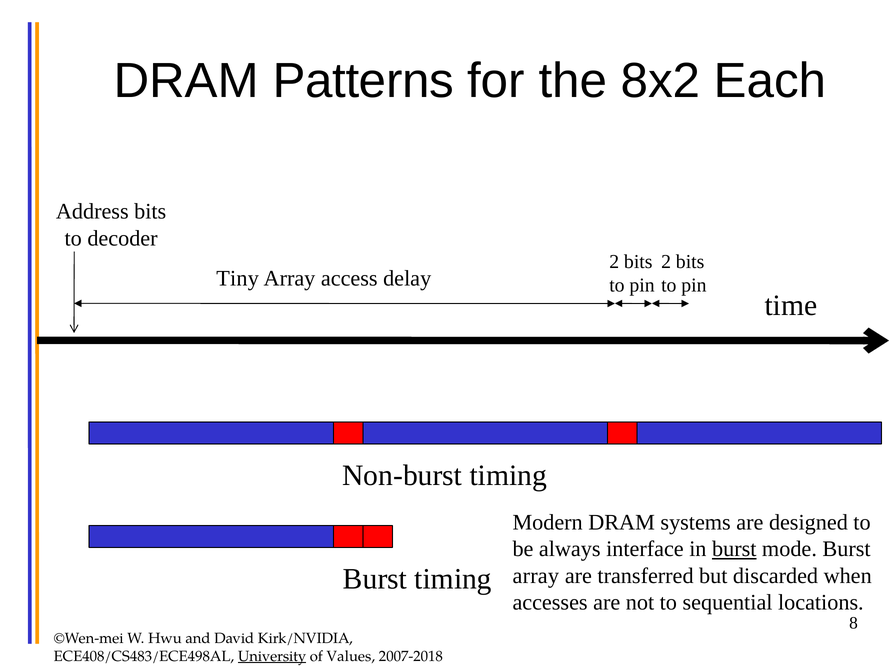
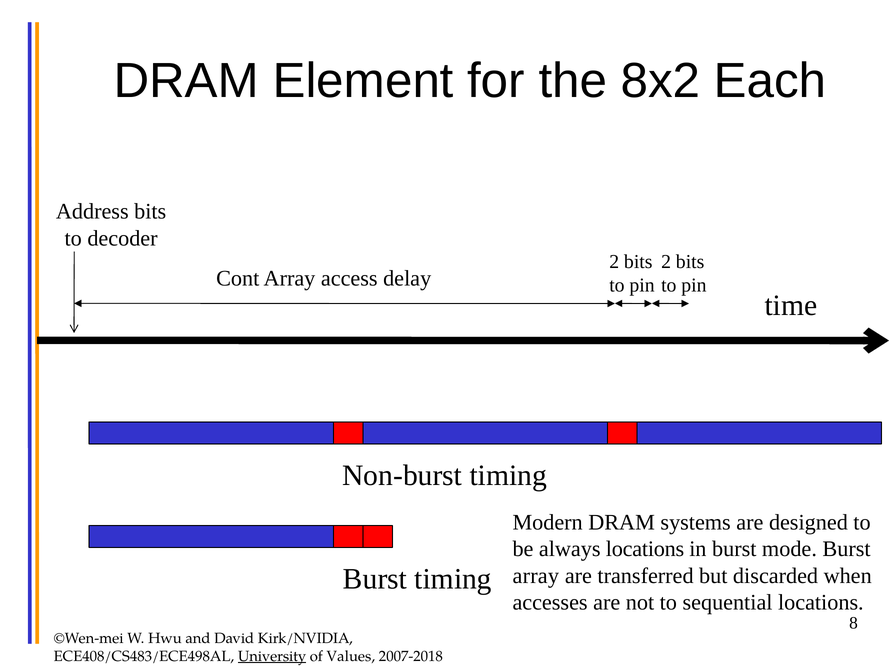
Patterns: Patterns -> Element (363, 81)
Tiny: Tiny -> Cont (238, 279)
always interface: interface -> locations (645, 550)
burst underline: present -> none (734, 550)
